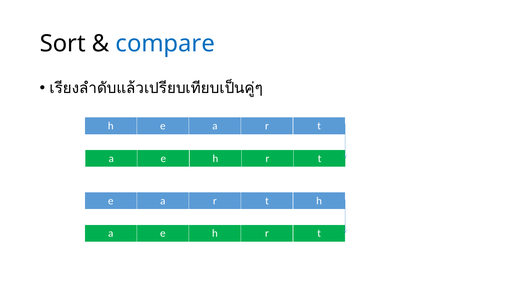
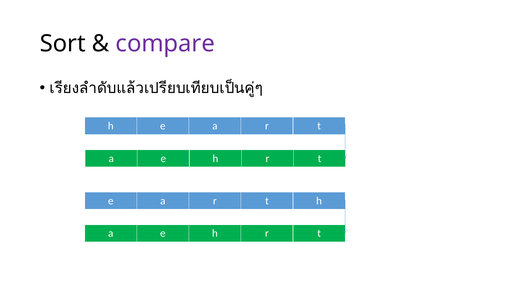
compare colour: blue -> purple (165, 44)
